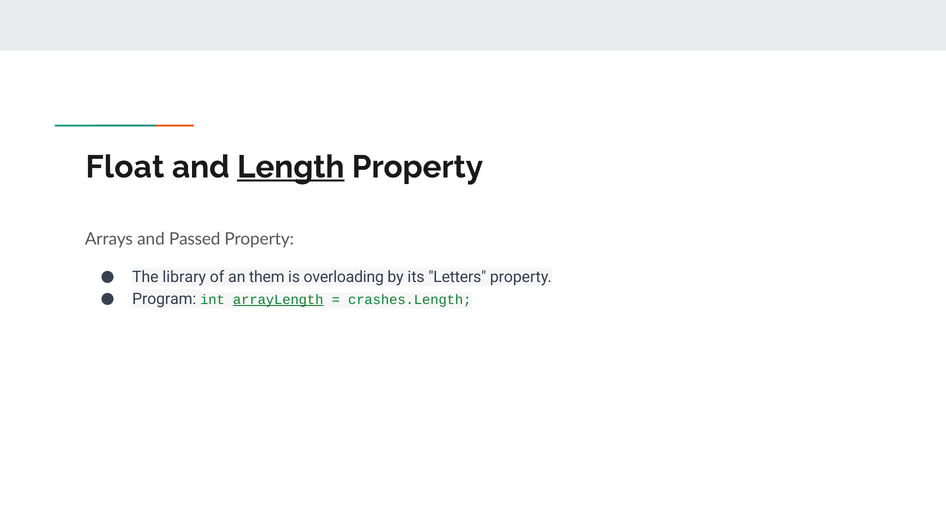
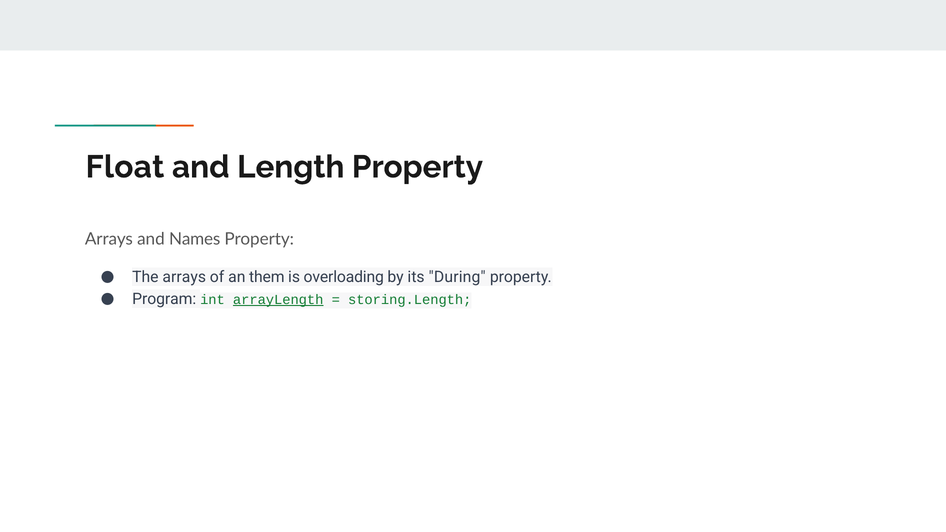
Length underline: present -> none (291, 167)
Passed: Passed -> Names (195, 239)
The library: library -> arrays (184, 277)
Letters: Letters -> During (457, 277)
crashes.Length: crashes.Length -> storing.Length (410, 300)
